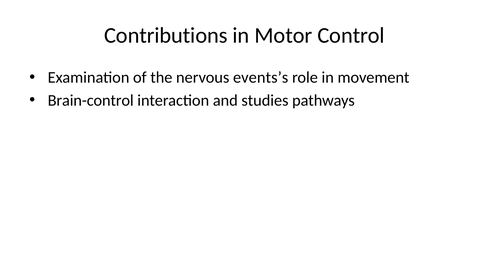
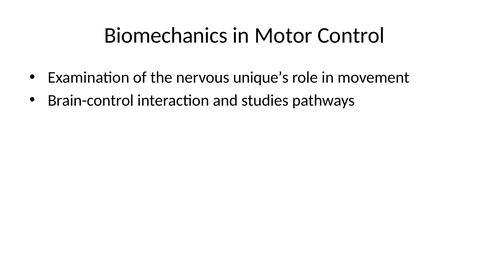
Contributions: Contributions -> Biomechanics (166, 35)
events’s: events’s -> unique’s (261, 78)
